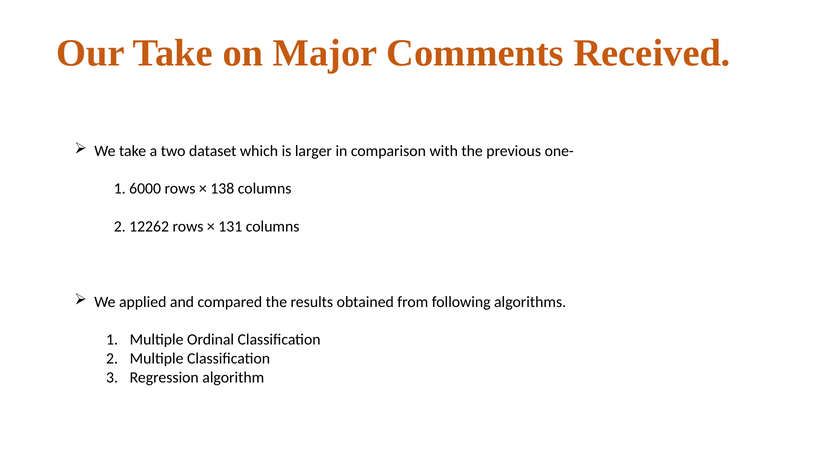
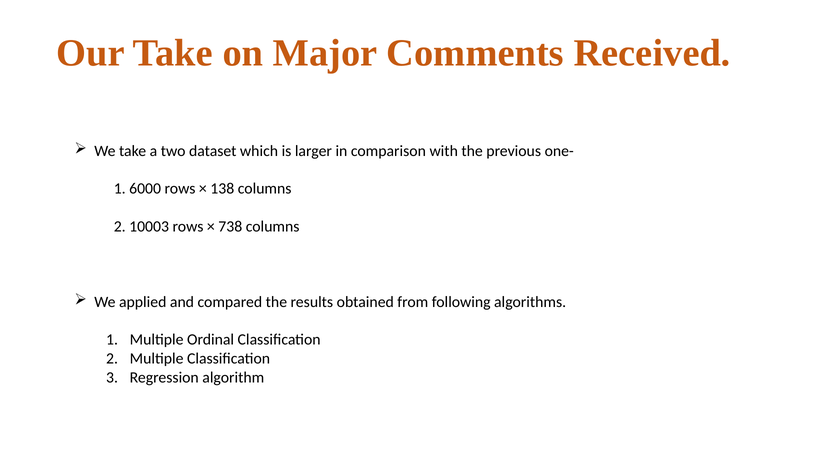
12262: 12262 -> 10003 (149, 227)
131: 131 -> 738 (230, 227)
